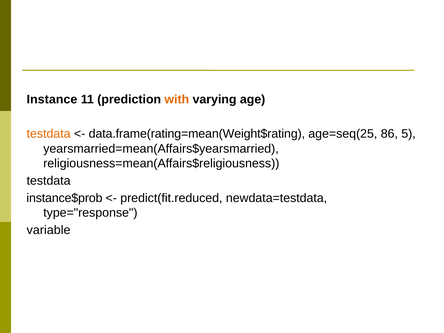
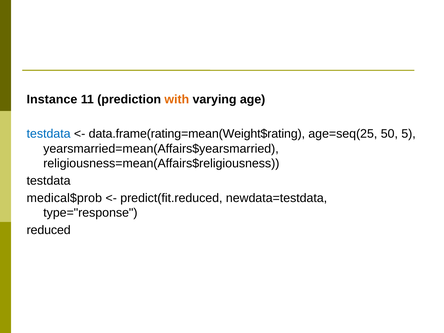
testdata colour: orange -> blue (49, 134)
86: 86 -> 50 (389, 134)
instance$prob: instance$prob -> medical$prob (64, 198)
variable: variable -> reduced (49, 230)
